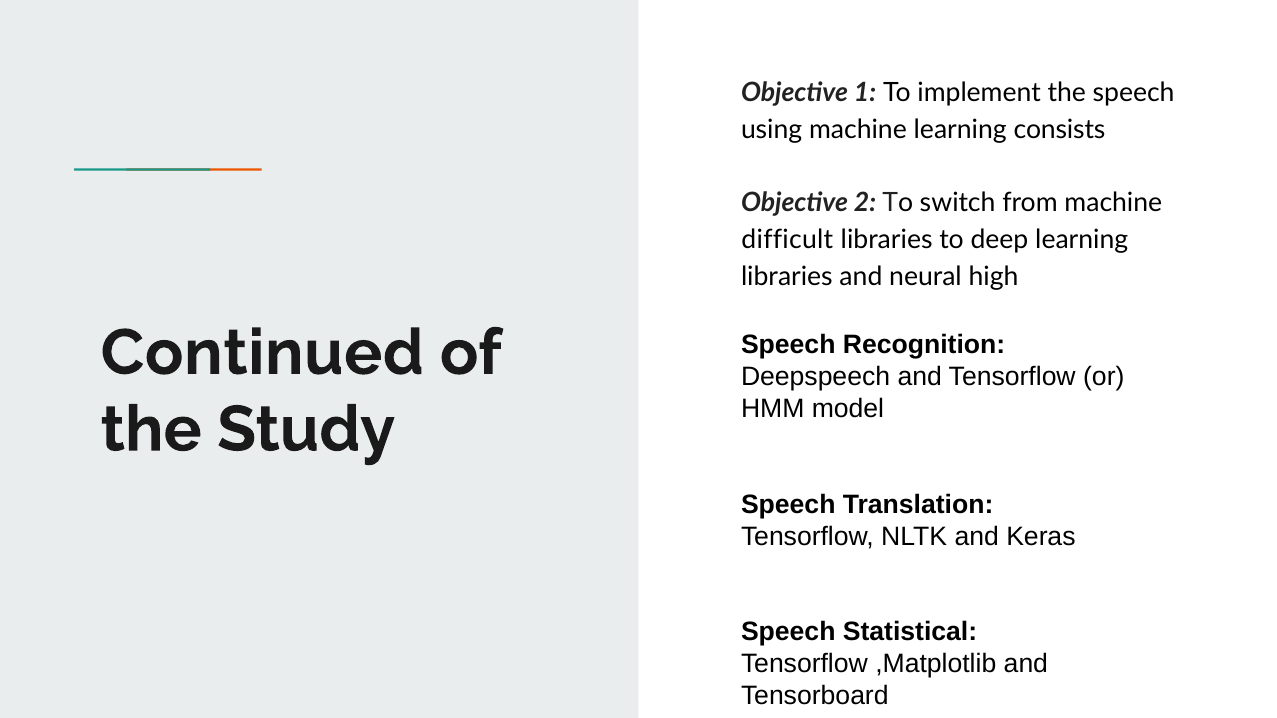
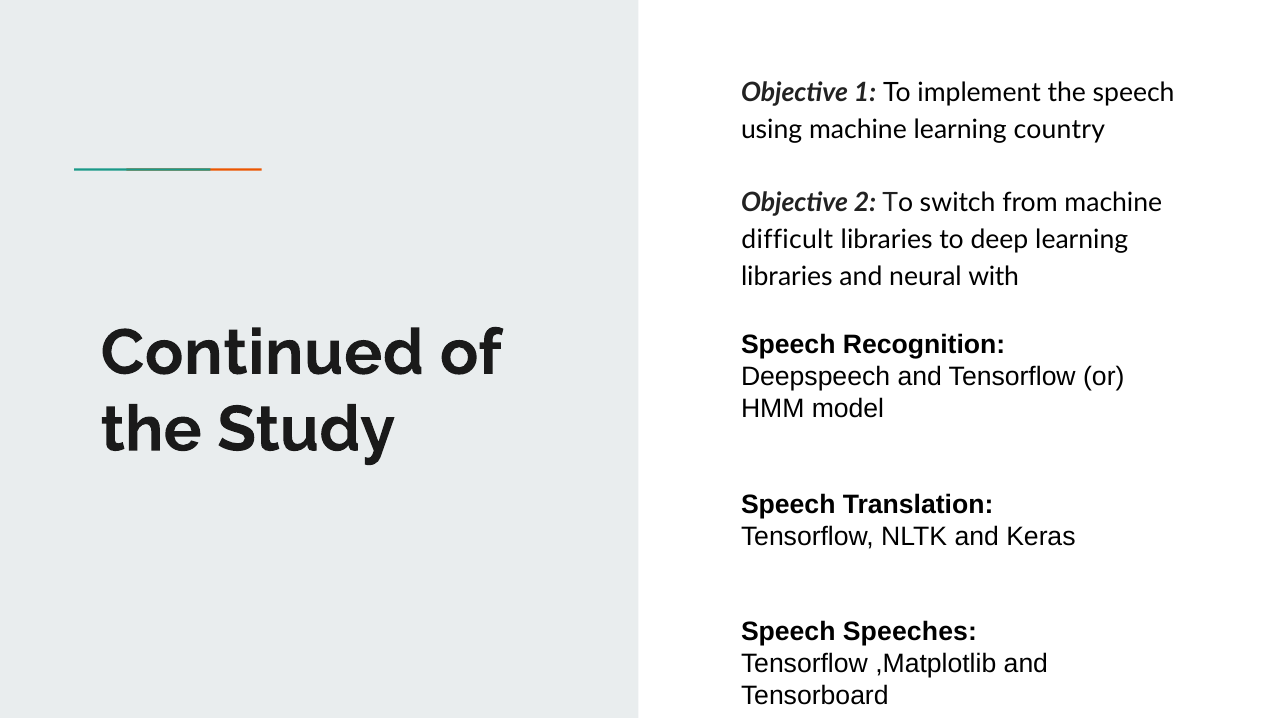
consists: consists -> country (1059, 130)
high: high -> with (994, 276)
Statistical: Statistical -> Speeches (910, 632)
